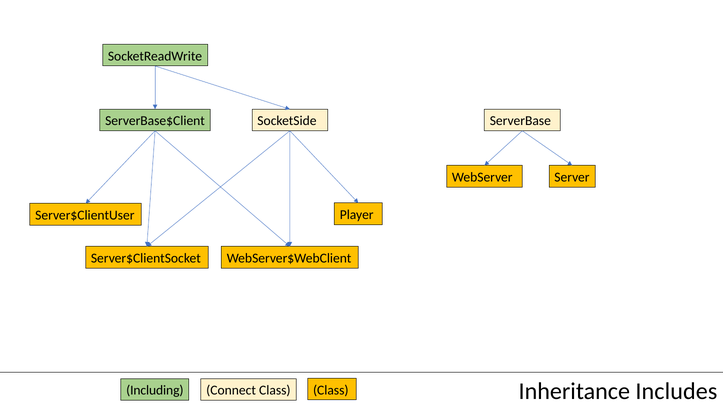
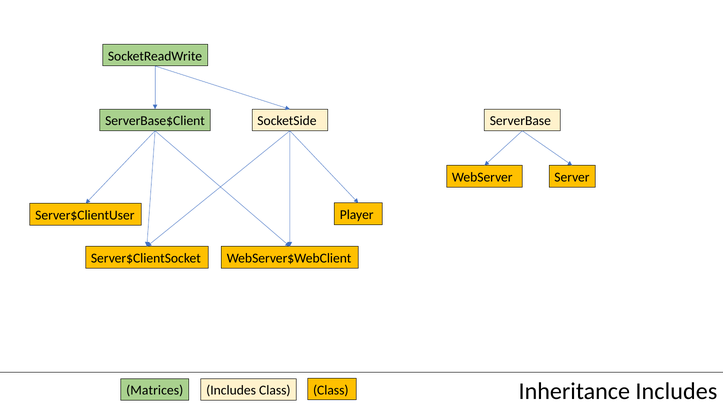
Including: Including -> Matrices (155, 390)
Connect: Connect -> Includes (231, 390)
